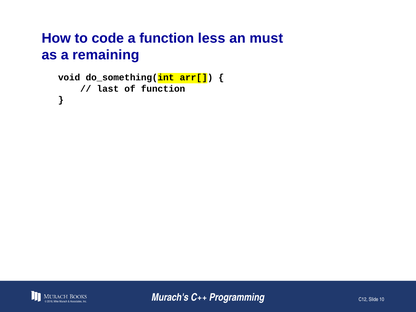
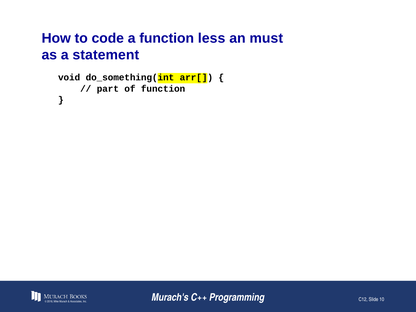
remaining: remaining -> statement (106, 55)
last: last -> part (108, 89)
